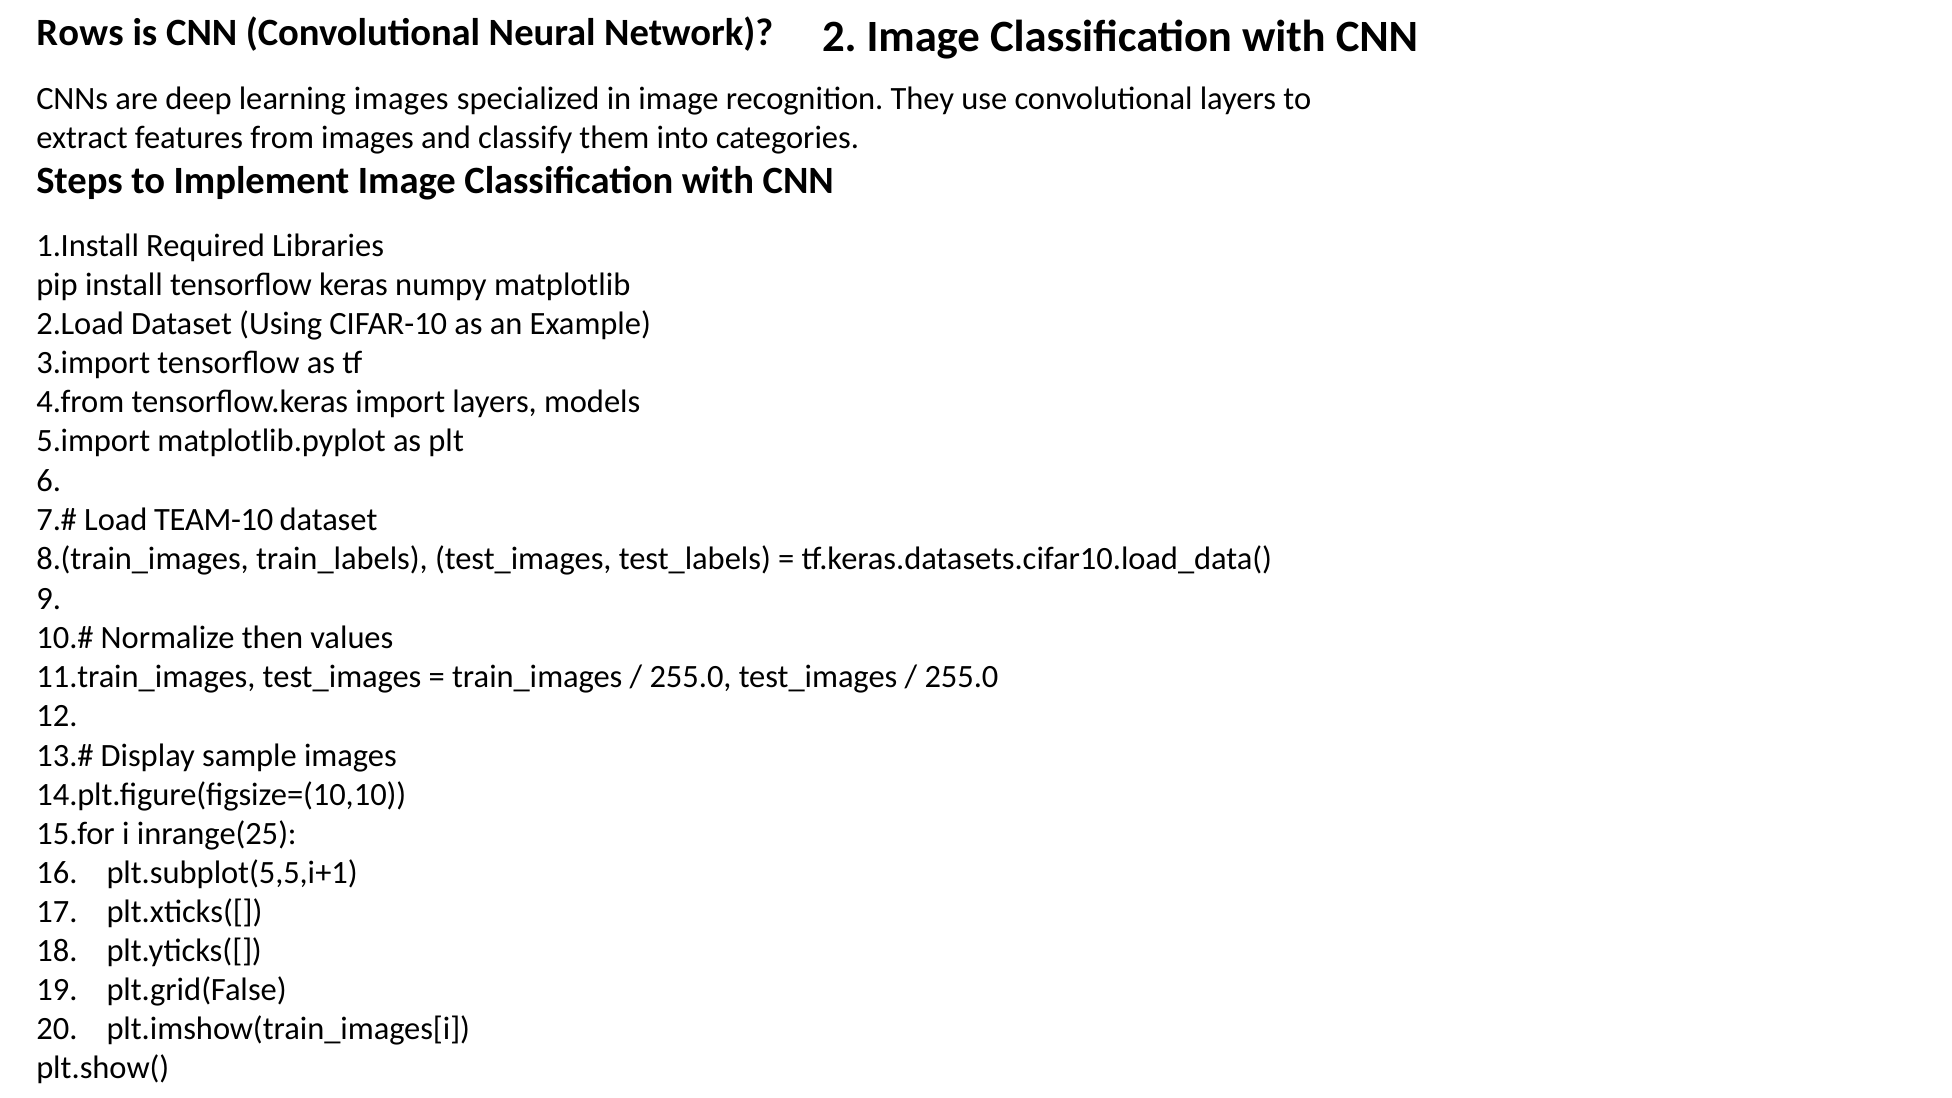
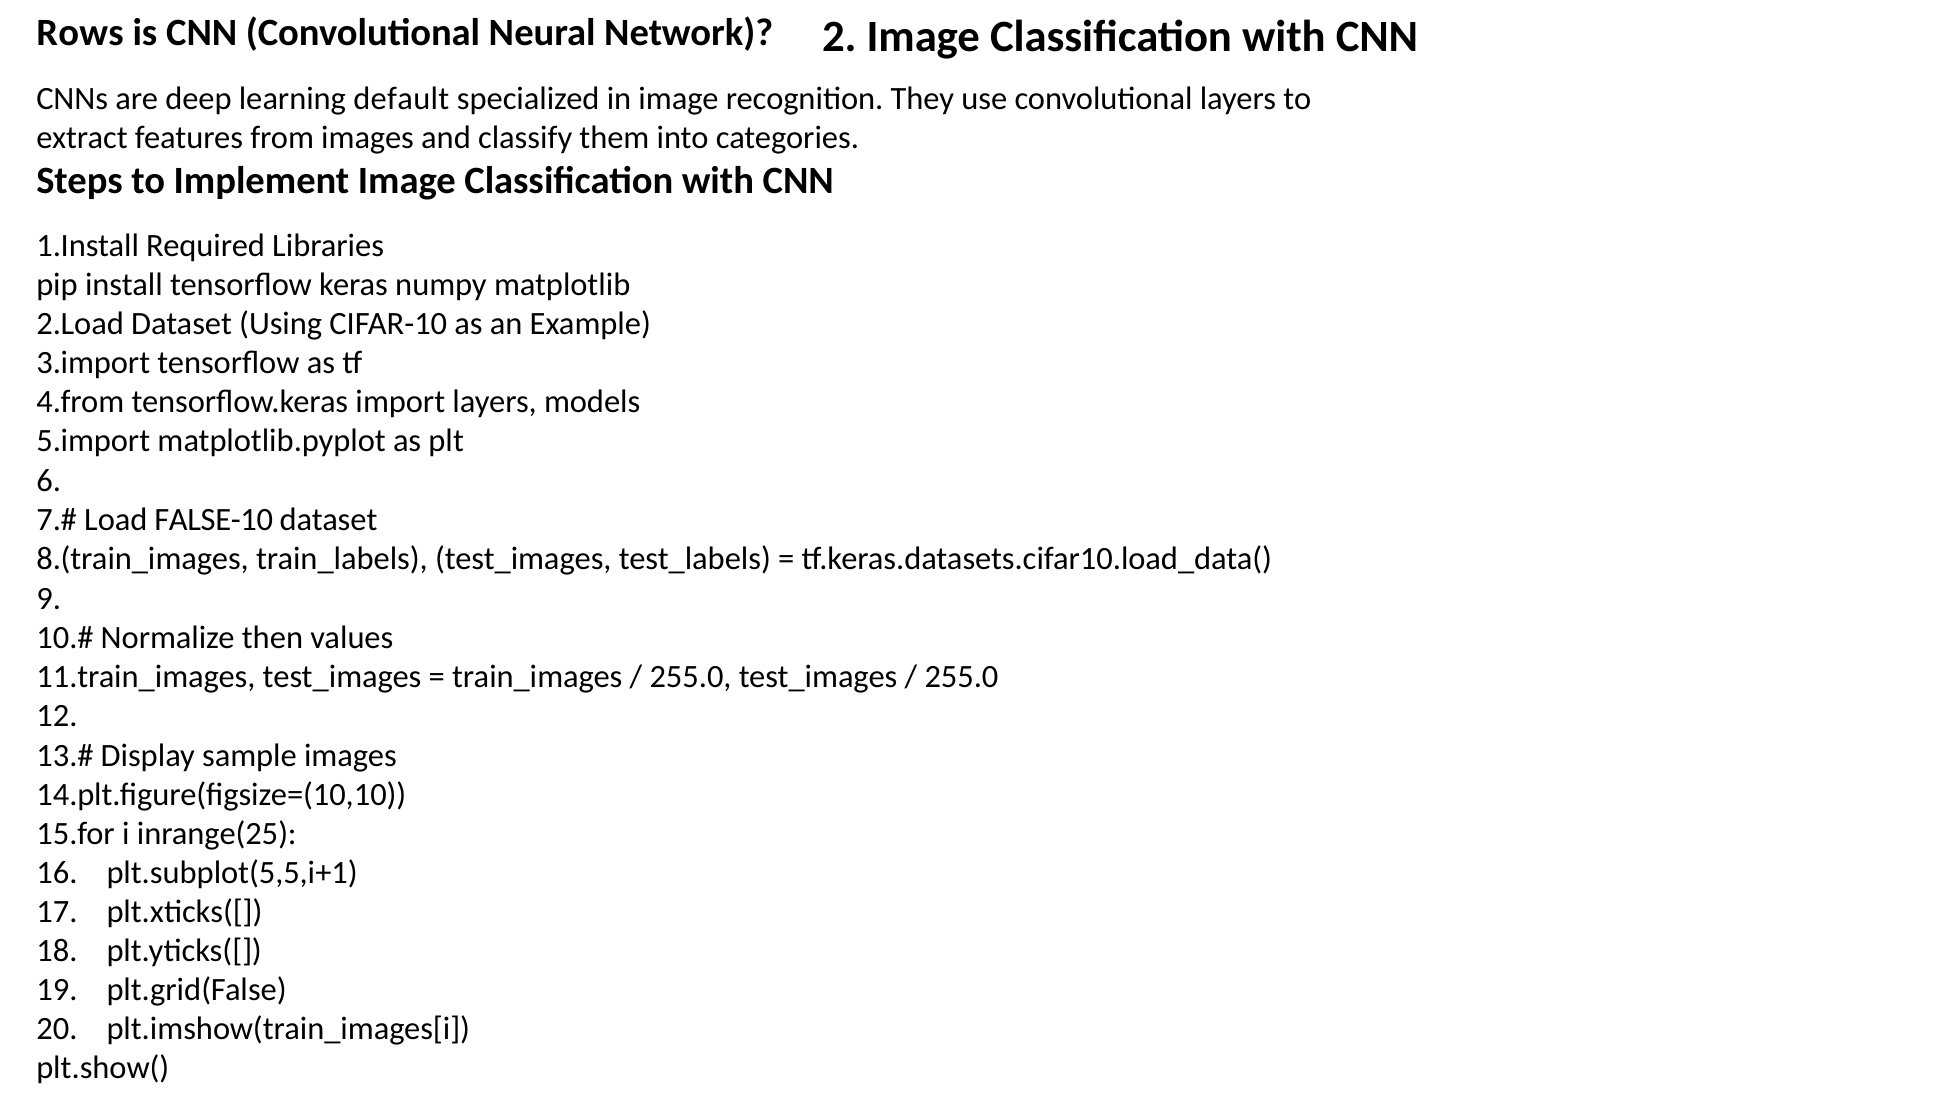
learning images: images -> default (401, 98)
TEAM-10: TEAM-10 -> FALSE-10 (214, 520)
